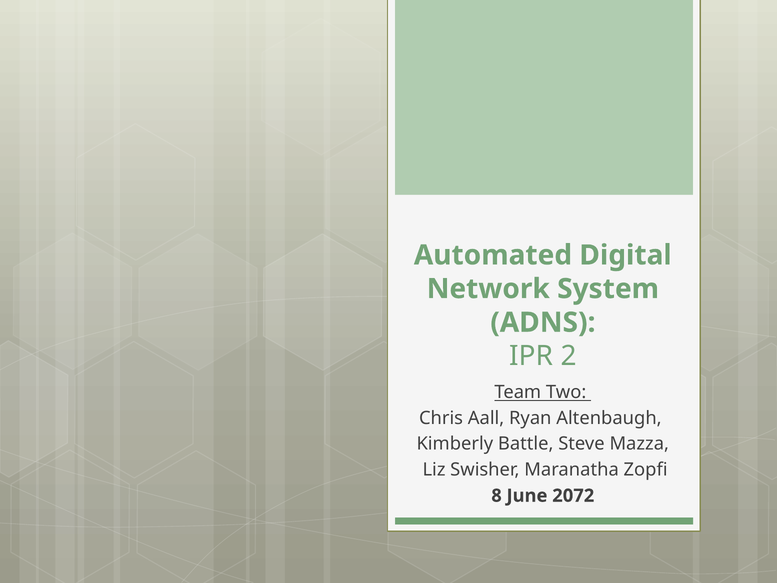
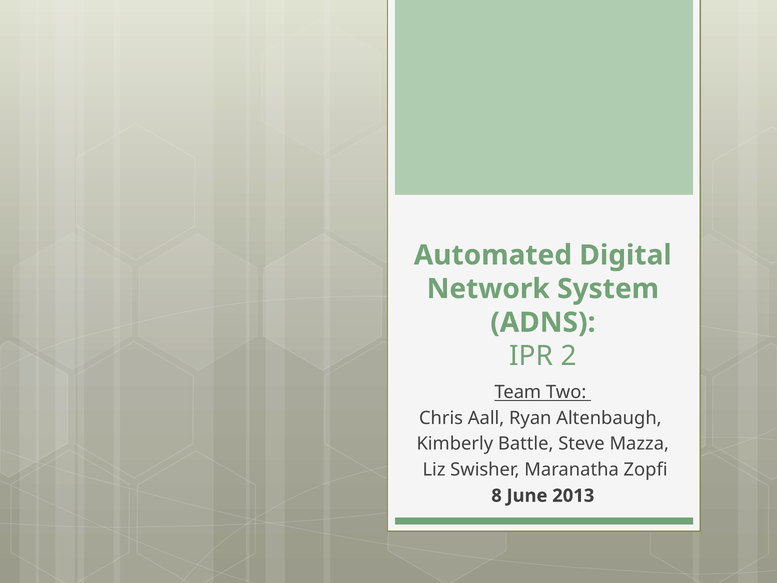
2072: 2072 -> 2013 (573, 496)
